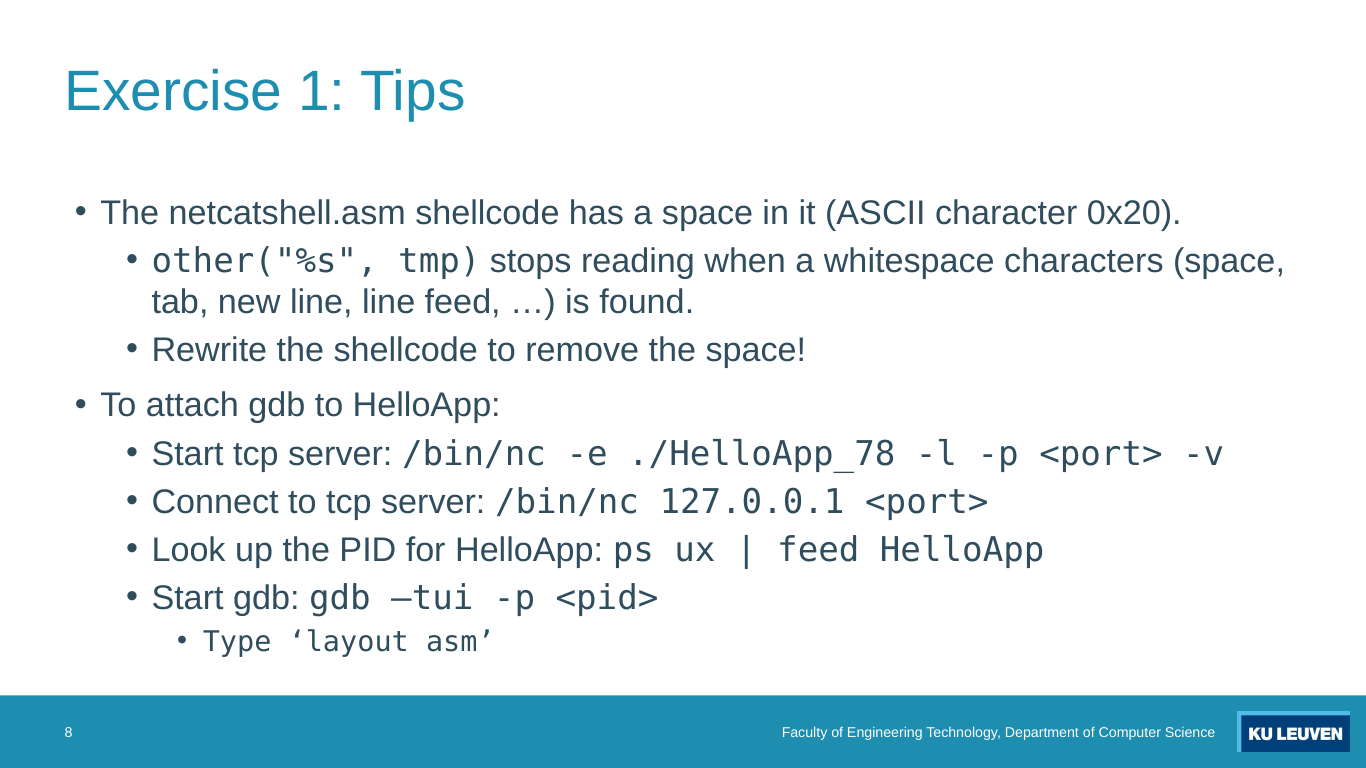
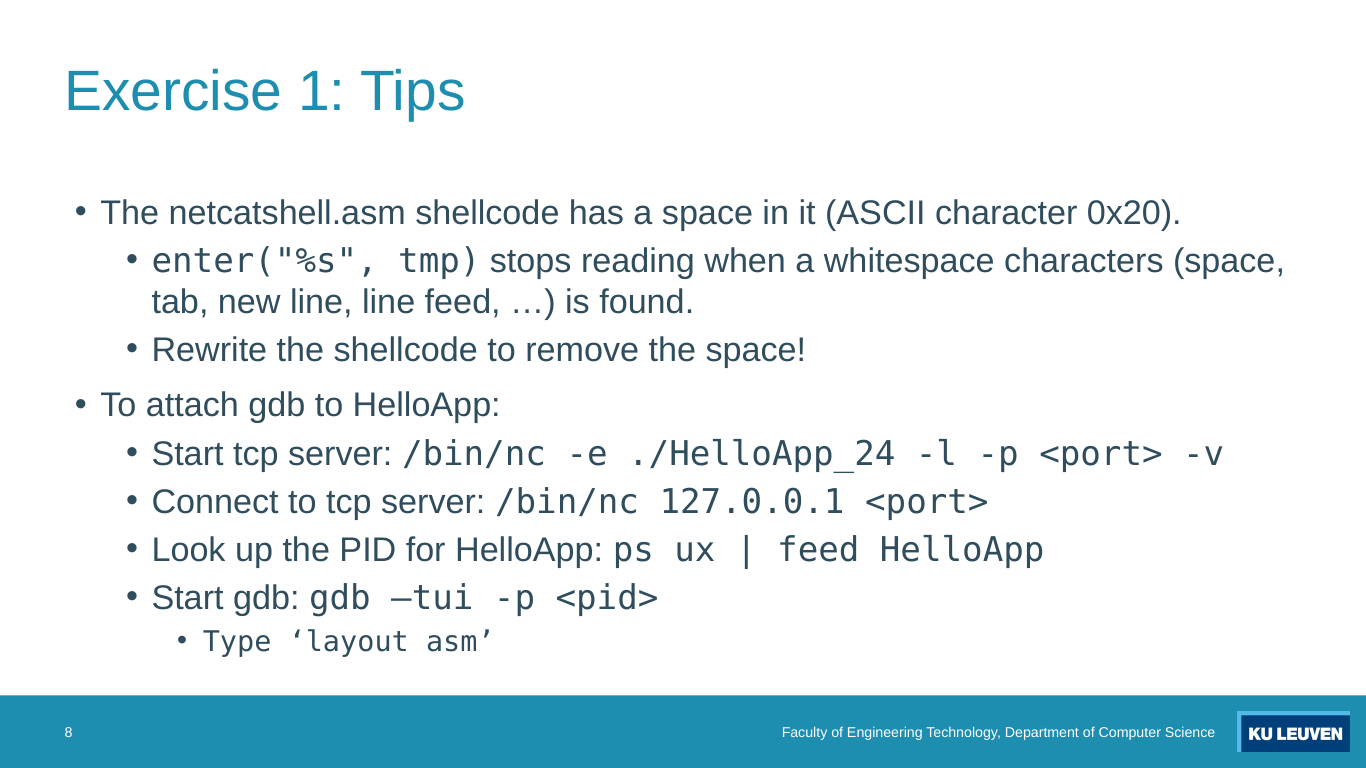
other("%s: other("%s -> enter("%s (265, 262)
./HelloApp_78: ./HelloApp_78 -> ./HelloApp_24 (762, 454)
